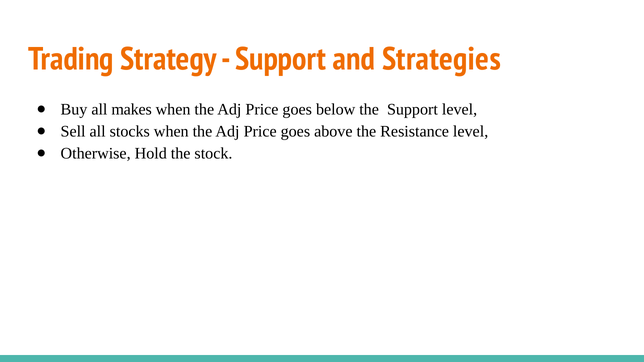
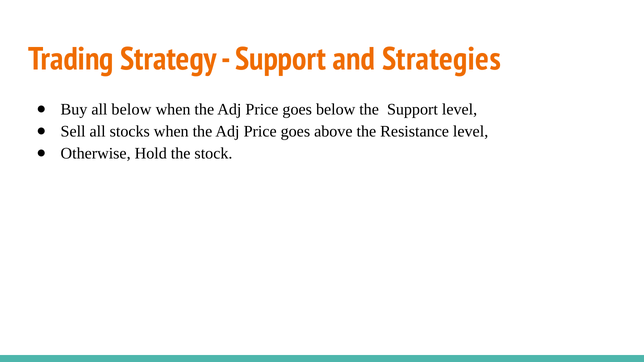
all makes: makes -> below (131, 109)
